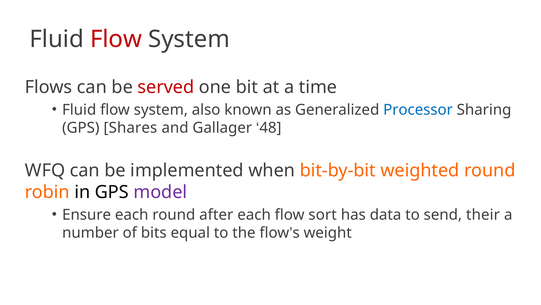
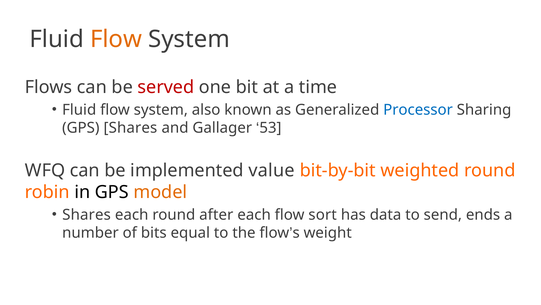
Flow colour: red -> orange (116, 39)
48: 48 -> 53 (270, 128)
when: when -> value (272, 170)
model colour: purple -> orange (160, 192)
Ensure: Ensure -> Shares (87, 214)
their: their -> ends (483, 214)
